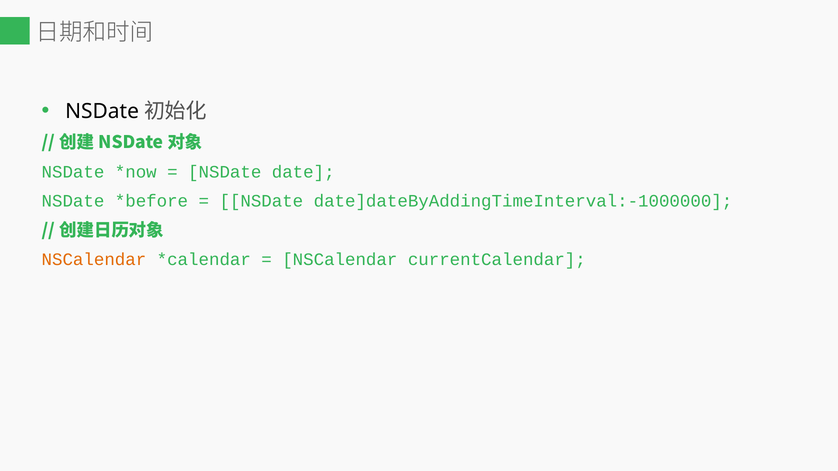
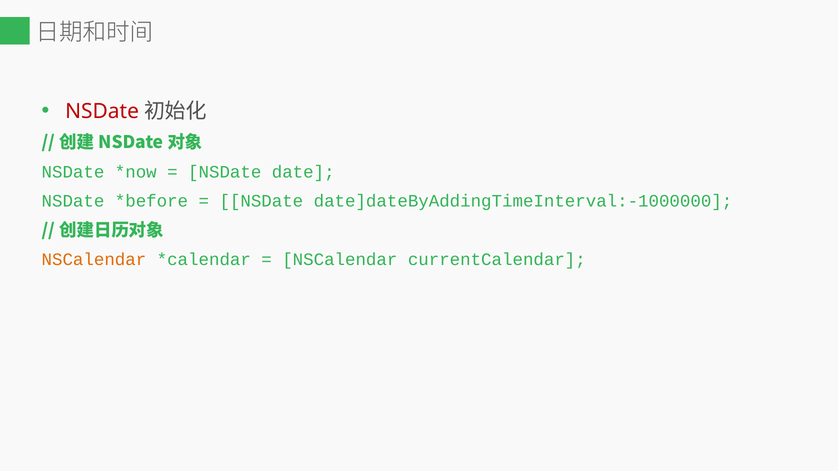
NSDate colour: black -> red (102, 111)
